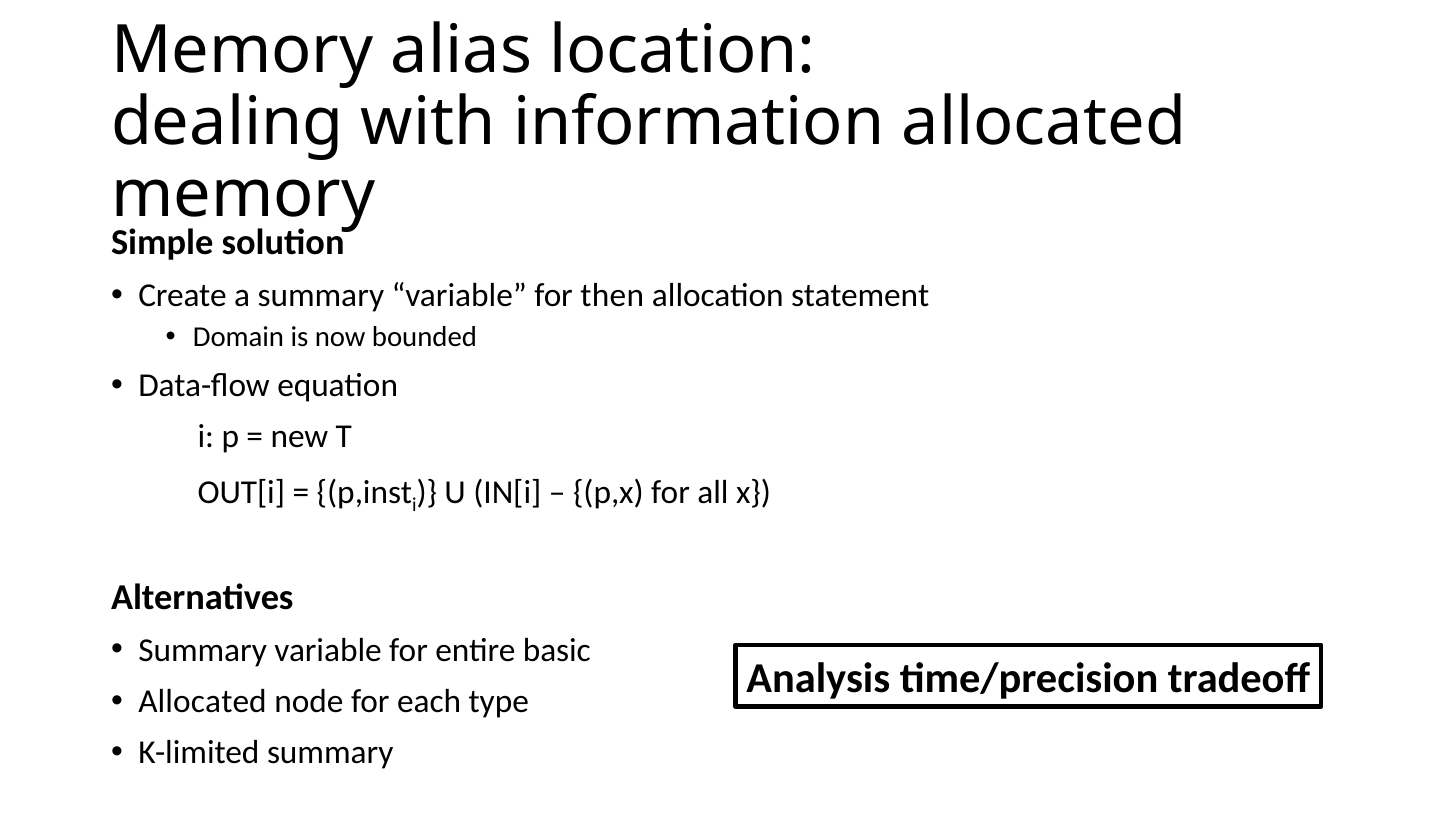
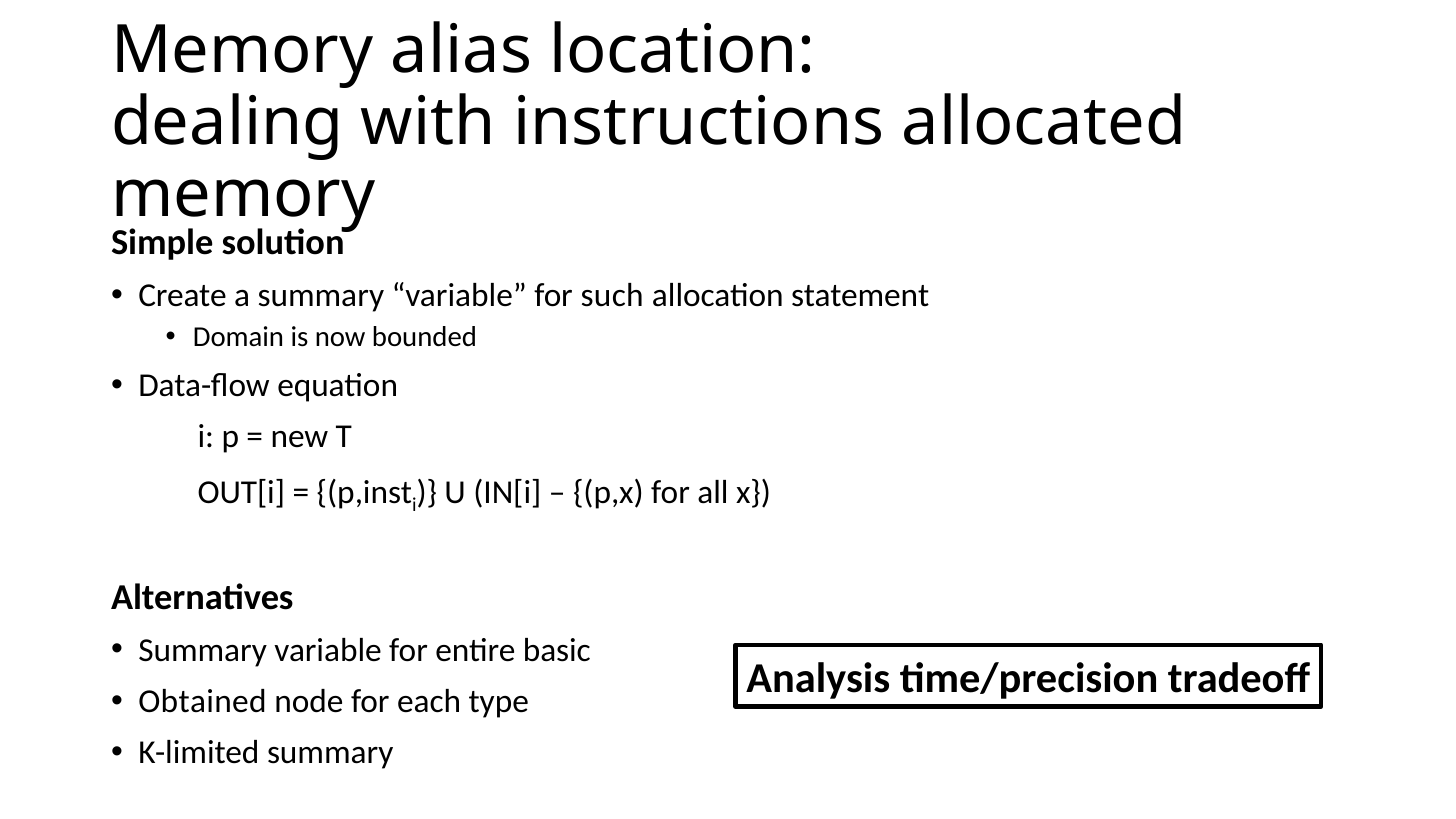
information: information -> instructions (699, 122)
then: then -> such (612, 296)
Allocated: Allocated -> Obtained (202, 701)
